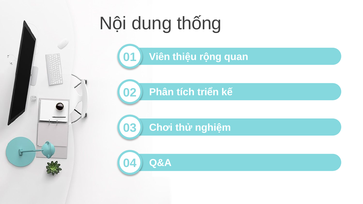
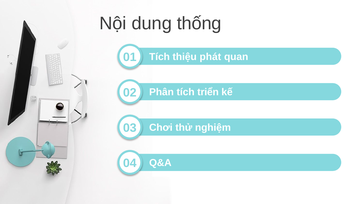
01 Viên: Viên -> Tích (159, 57)
rộng: rộng -> phát (210, 57)
